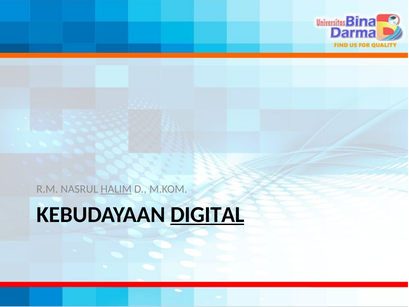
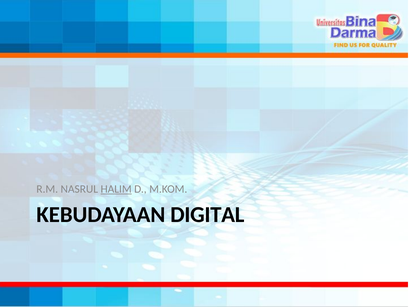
DIGITAL underline: present -> none (207, 214)
